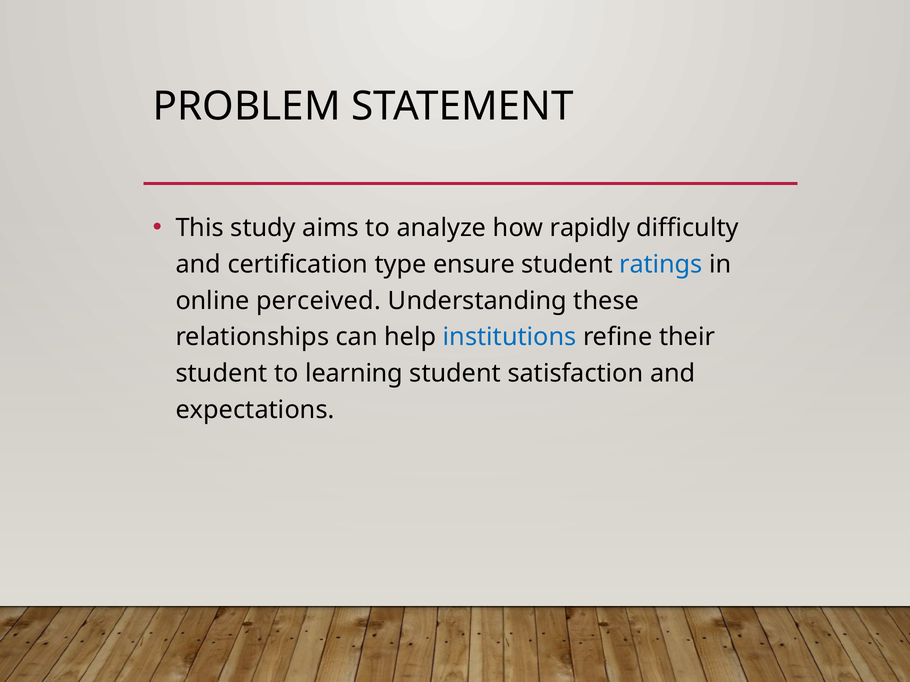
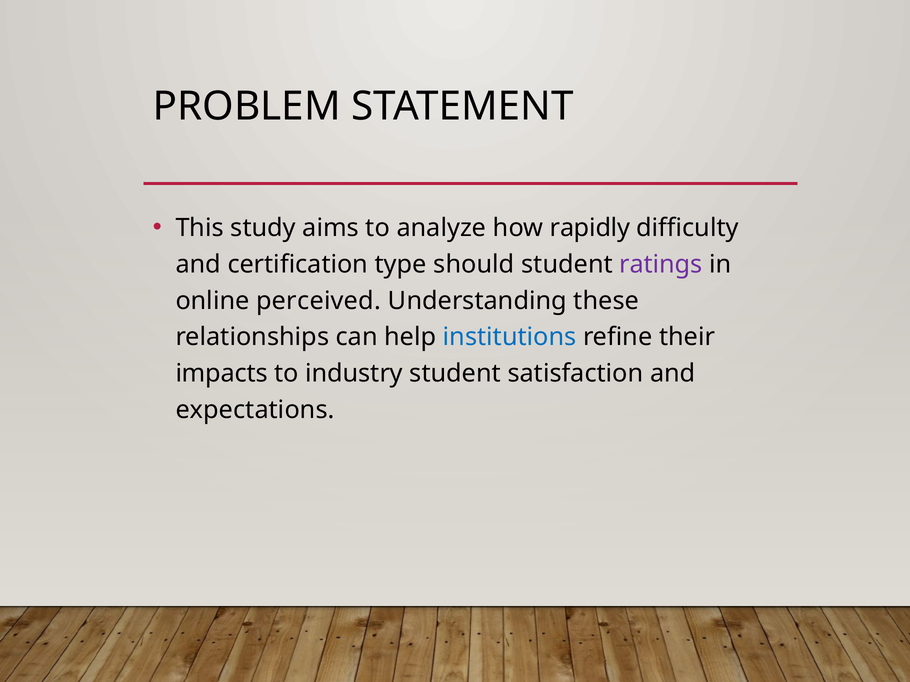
ensure: ensure -> should (474, 265)
ratings colour: blue -> purple (661, 265)
student: student -> impacts (222, 374)
learning: learning -> industry (354, 374)
